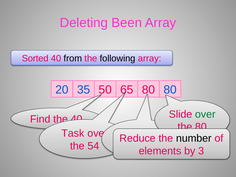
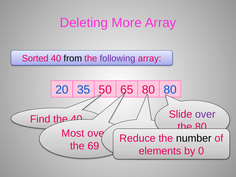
Been: Been -> More (127, 23)
following colour: black -> purple (118, 58)
over colour: green -> purple (205, 114)
Task: Task -> Most (73, 133)
54: 54 -> 69 (93, 146)
3: 3 -> 0 (201, 151)
